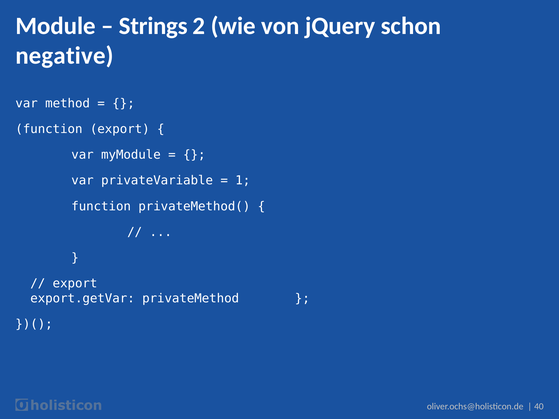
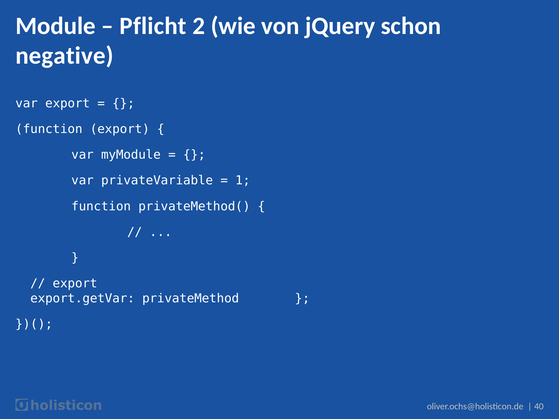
Strings: Strings -> Pflicht (153, 26)
var method: method -> export (68, 103)
